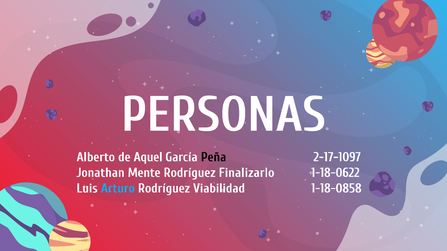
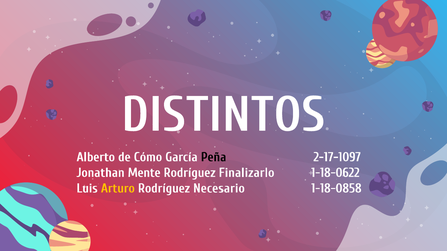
PERSONAS: PERSONAS -> DISTINTOS (223, 115)
Aquel: Aquel -> Cómo (148, 157)
Arturo colour: light blue -> yellow (118, 189)
Viabilidad: Viabilidad -> Necesario (219, 189)
